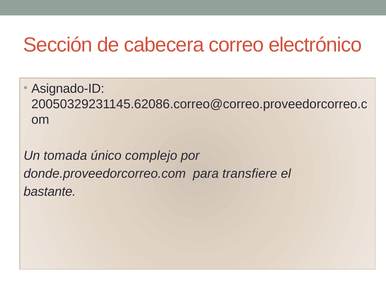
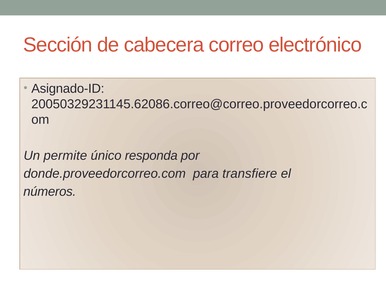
tomada: tomada -> permite (65, 155)
complejo: complejo -> responda (151, 155)
bastante: bastante -> números (50, 191)
